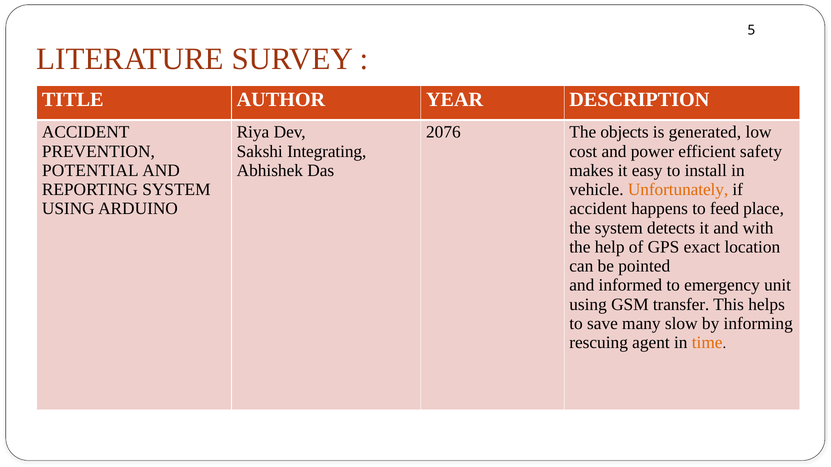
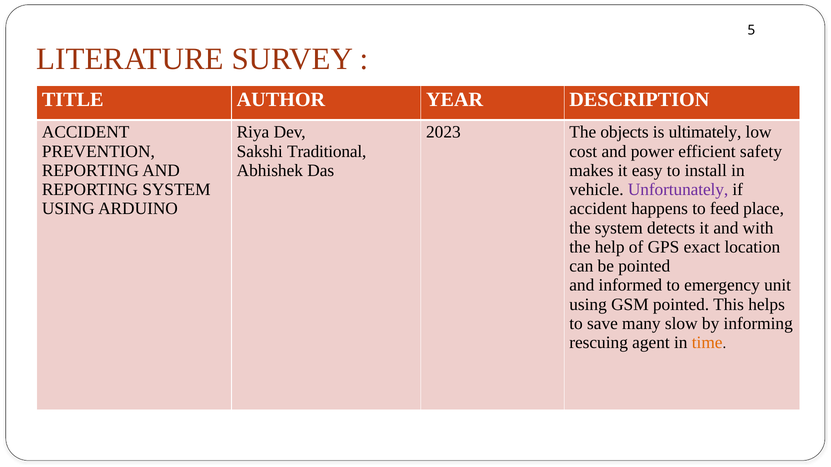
2076: 2076 -> 2023 (443, 132)
generated: generated -> ultimately (705, 132)
Integrating: Integrating -> Traditional (327, 151)
POTENTIAL: POTENTIAL -> REPORTING (90, 171)
Unfortunately colour: orange -> purple (678, 190)
GSM transfer: transfer -> pointed (681, 305)
